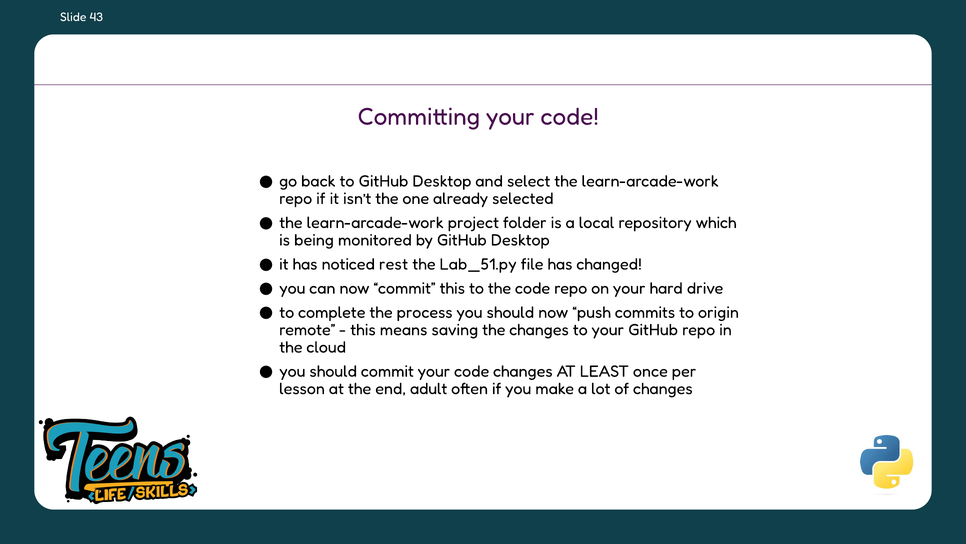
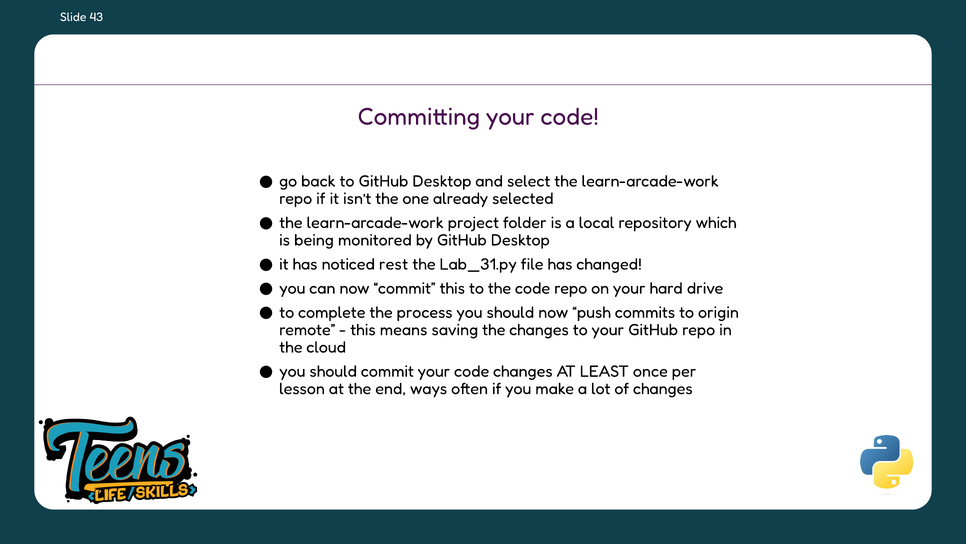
Lab_51.py: Lab_51.py -> Lab_31.py (478, 264)
adult: adult -> ways (429, 388)
